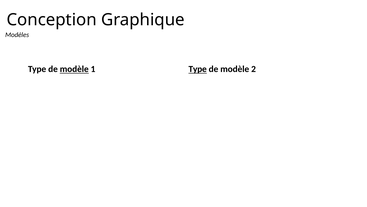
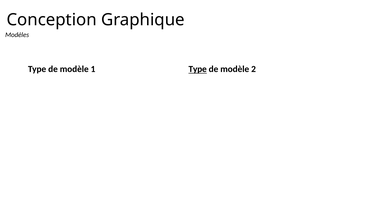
modèle underline: present -> none (74, 69)
